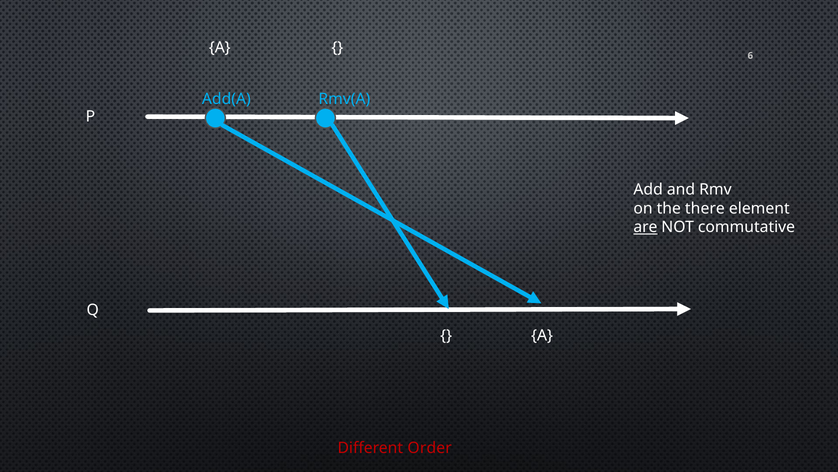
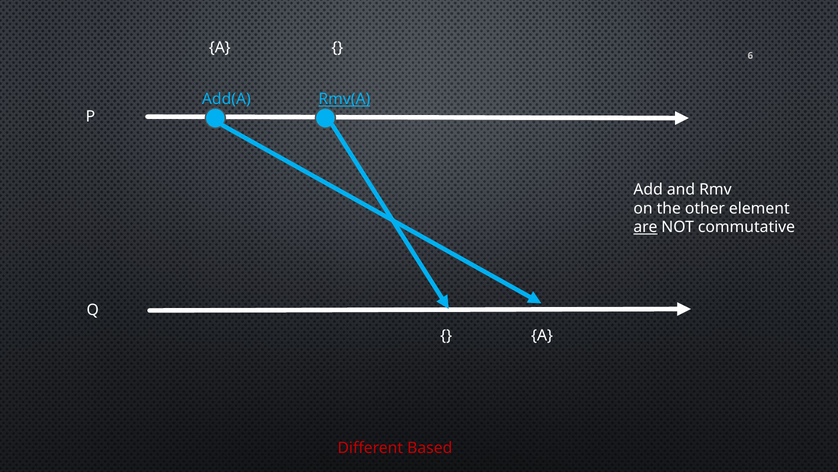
Rmv(A underline: none -> present (344, 99)
there: there -> other (705, 208)
Order: Order -> Based (430, 448)
